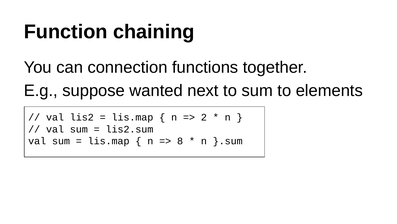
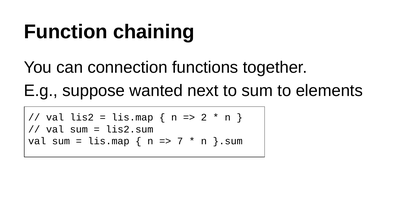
8: 8 -> 7 (180, 141)
